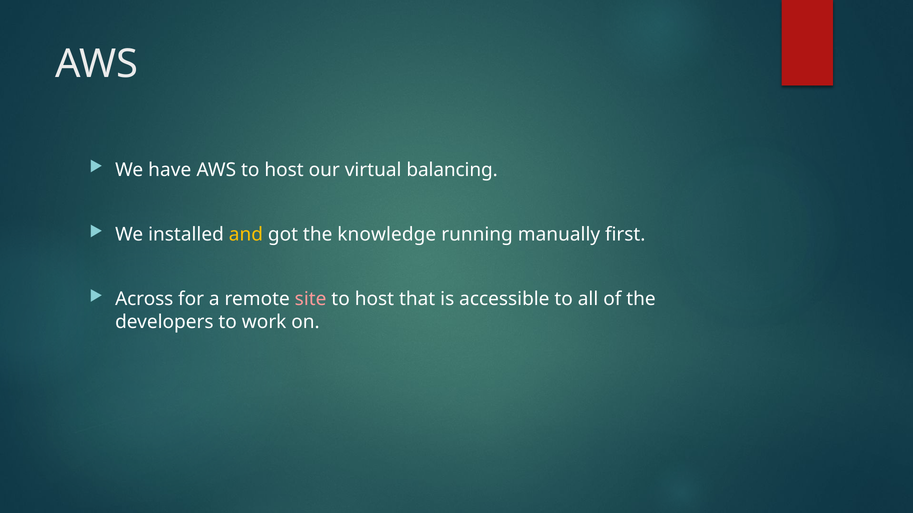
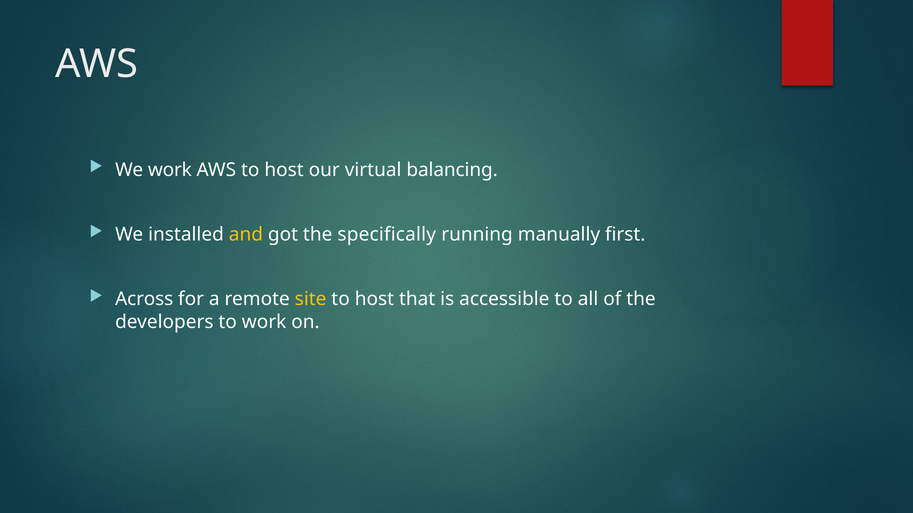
We have: have -> work (170, 170)
knowledge: knowledge -> specifically (387, 235)
site colour: pink -> yellow (311, 299)
